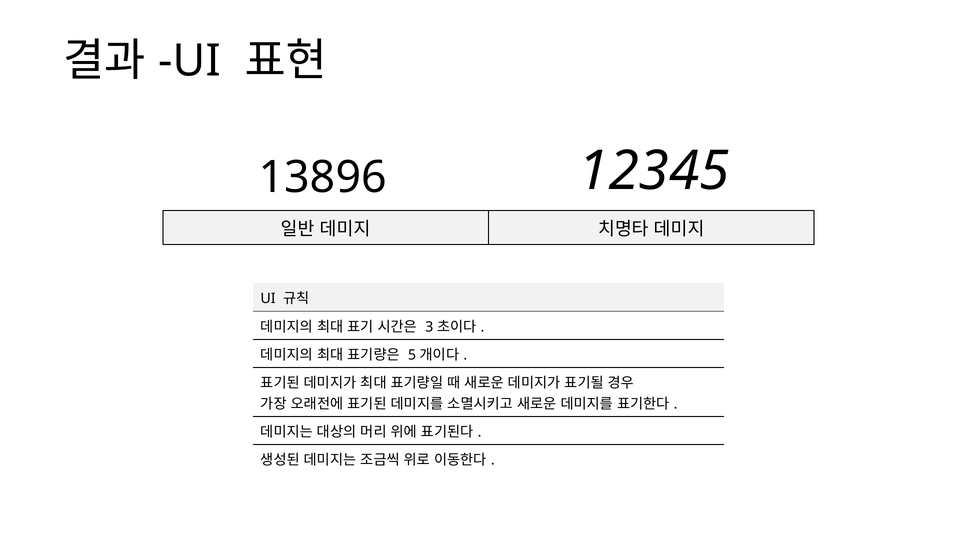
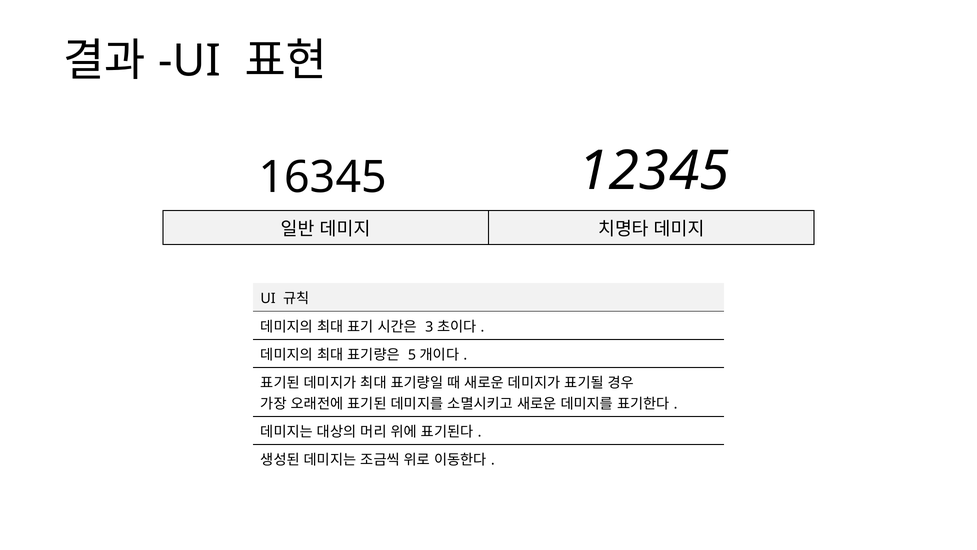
13896: 13896 -> 16345 (323, 177)
